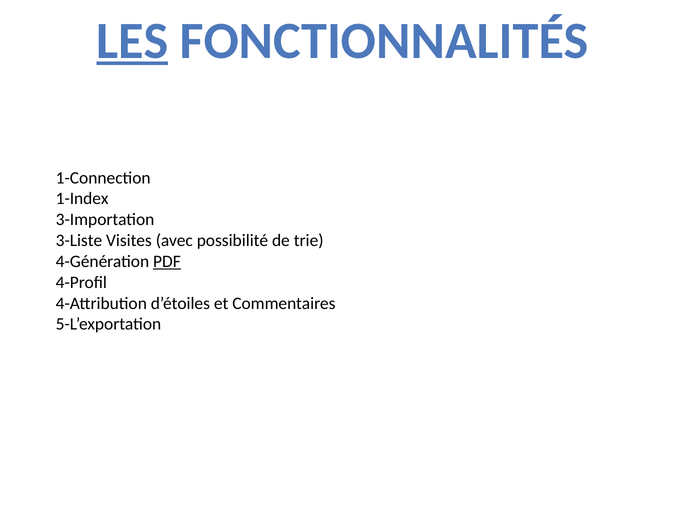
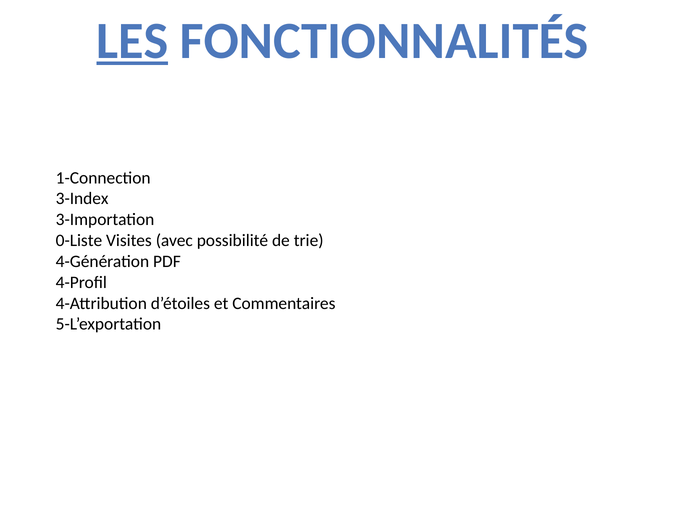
1-Index: 1-Index -> 3-Index (82, 199)
3-Liste: 3-Liste -> 0-Liste (79, 240)
PDF underline: present -> none (167, 261)
